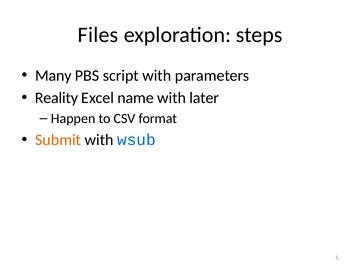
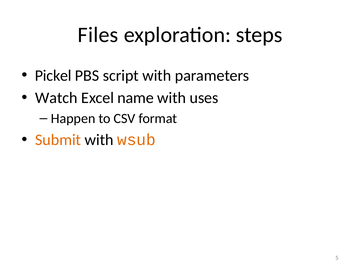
Many: Many -> Pickel (53, 76)
Reality: Reality -> Watch (56, 98)
later: later -> uses (204, 98)
wsub colour: blue -> orange (136, 140)
